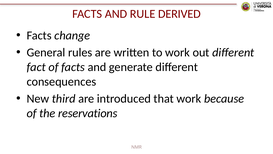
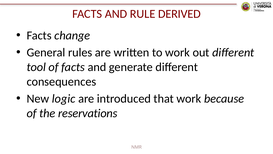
fact: fact -> tool (36, 67)
third: third -> logic (64, 98)
